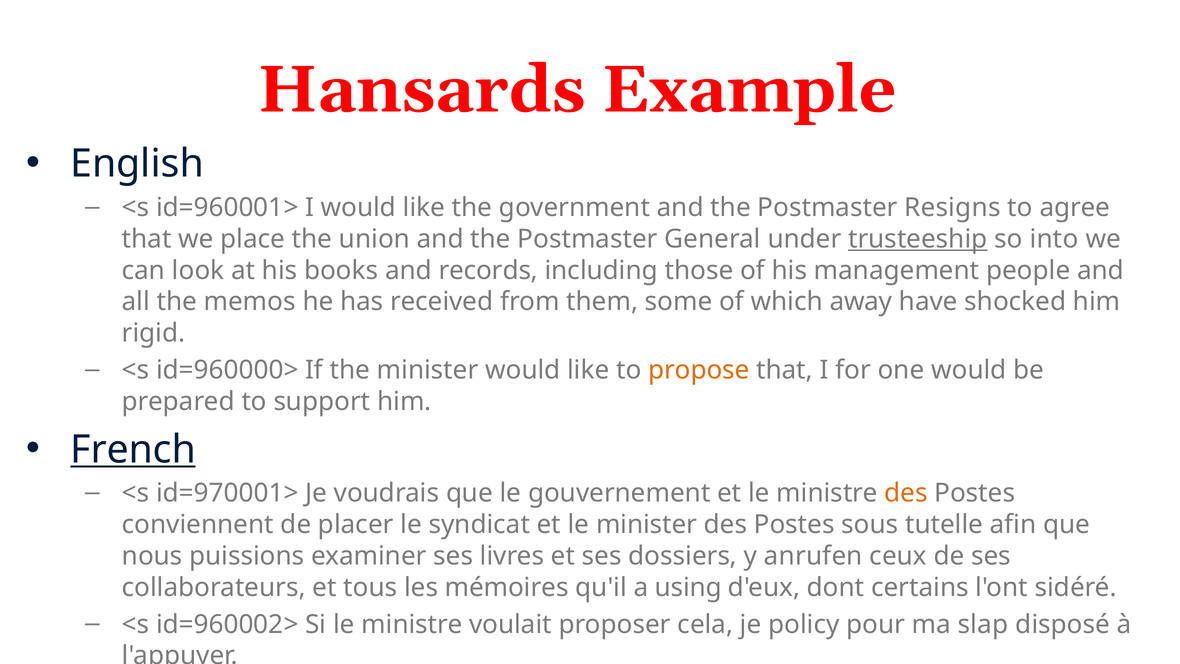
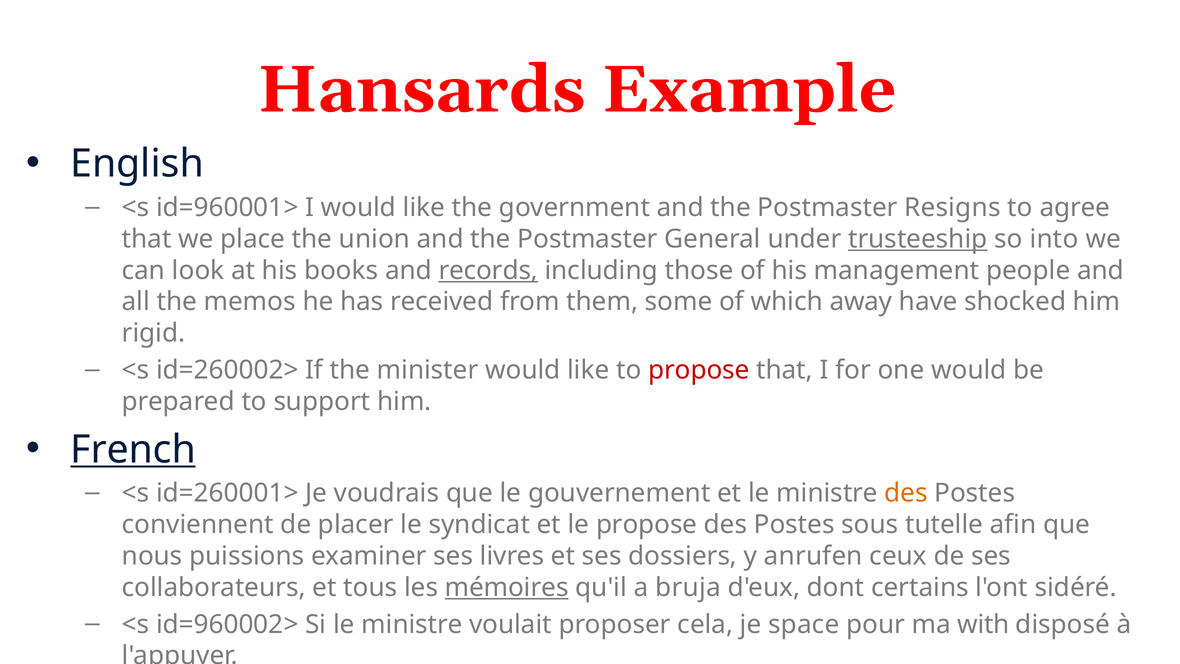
records underline: none -> present (488, 270)
id=960000>: id=960000> -> id=260002> (227, 370)
propose colour: orange -> red (699, 370)
id=970001>: id=970001> -> id=260001> (227, 493)
le minister: minister -> propose (647, 525)
mémoires underline: none -> present (507, 587)
using: using -> bruja (688, 587)
policy: policy -> space (804, 624)
slap: slap -> with (983, 624)
